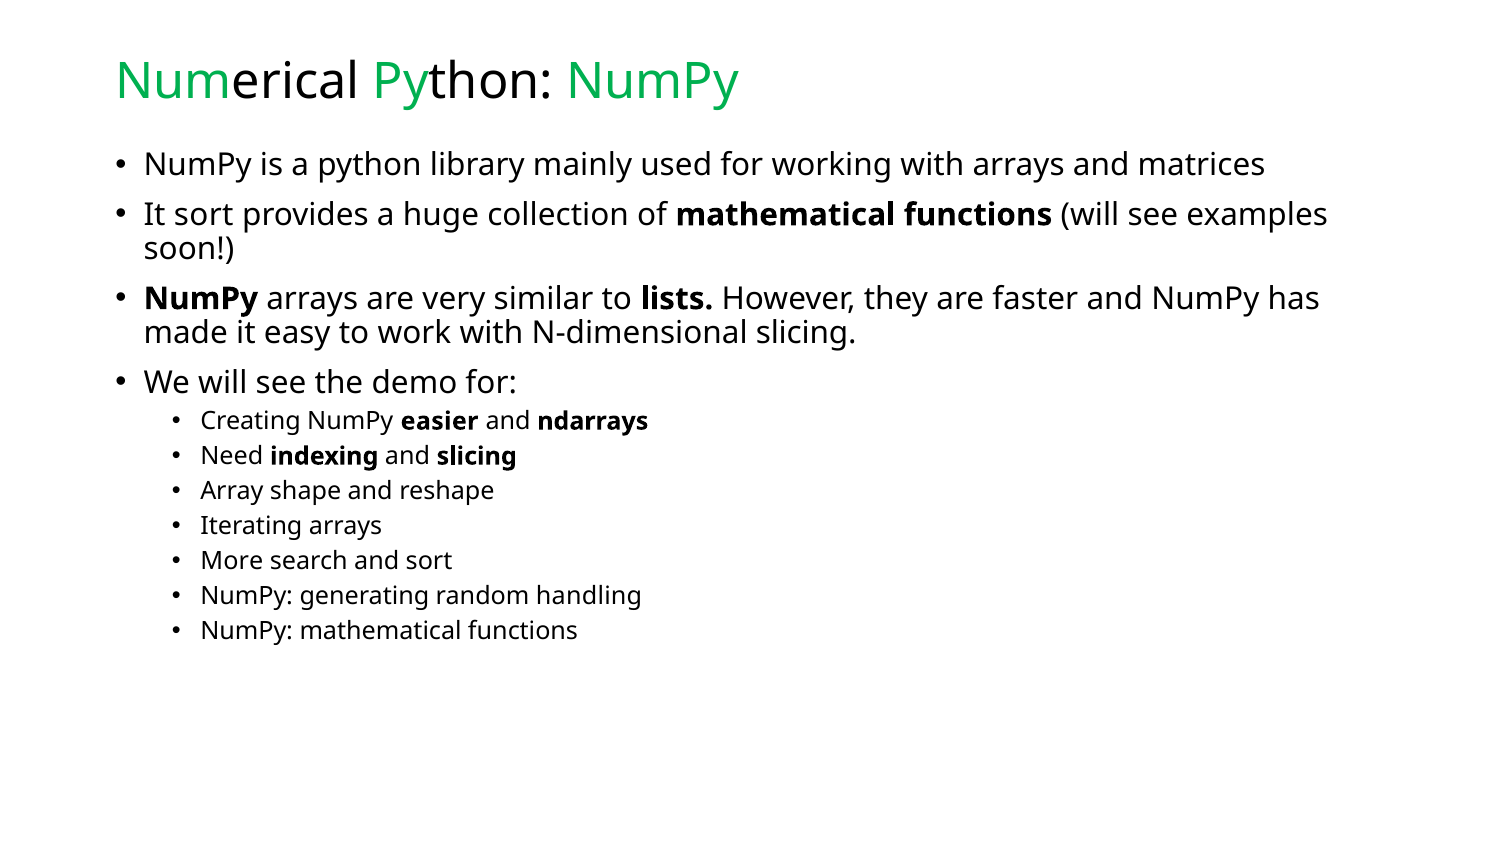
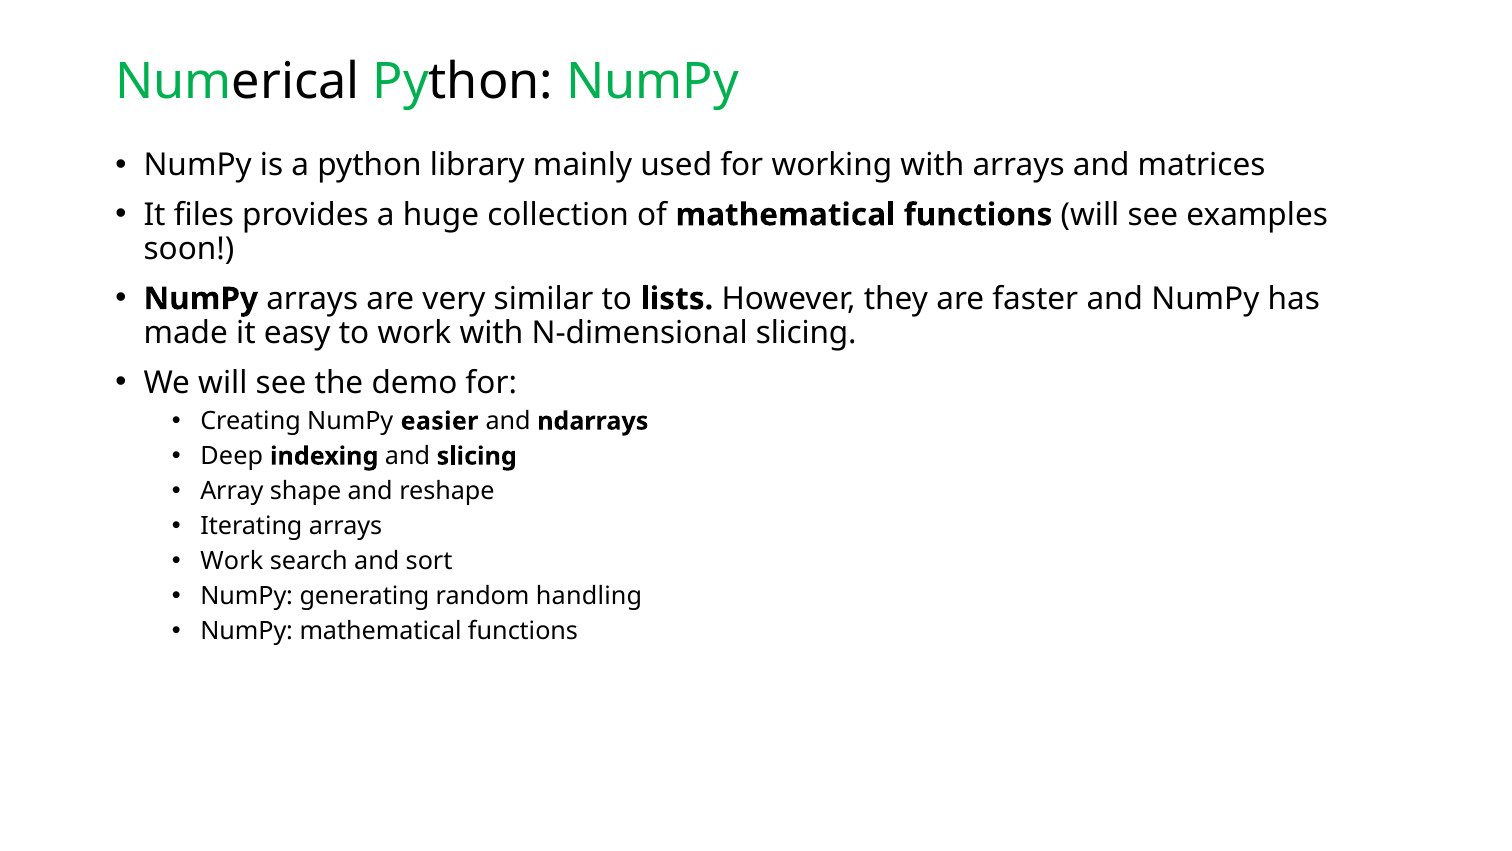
It sort: sort -> files (204, 215)
Need: Need -> Deep (232, 456)
More: More -> Work (232, 561)
